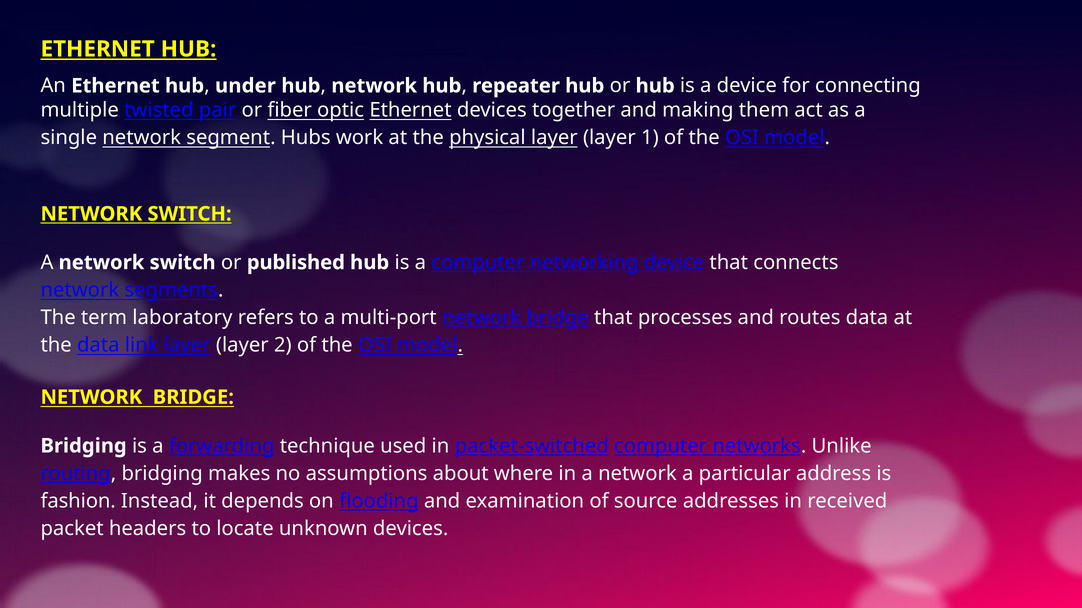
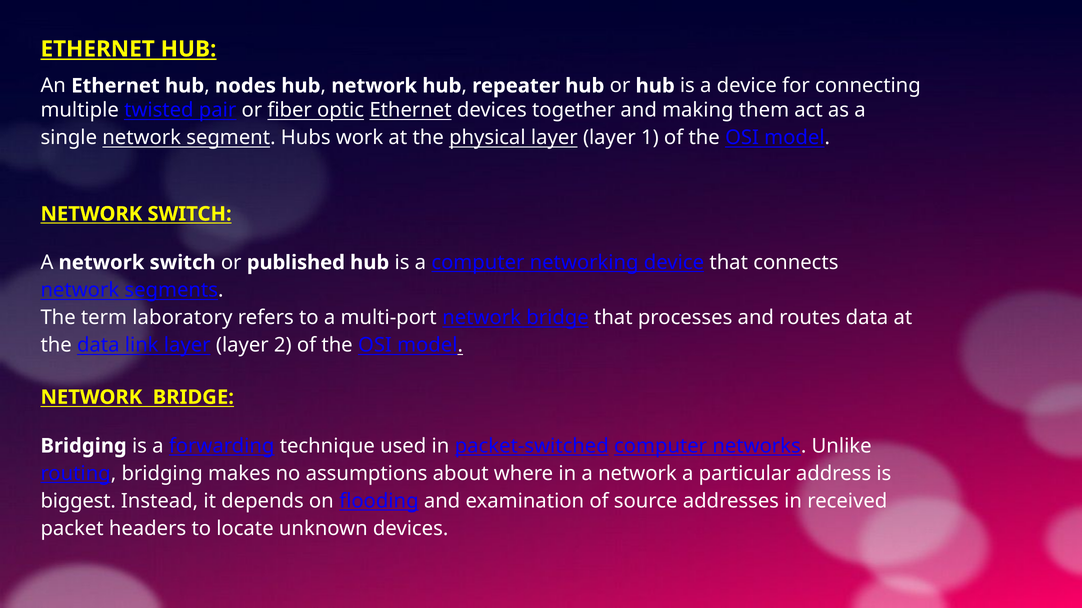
under: under -> nodes (245, 86)
fashion: fashion -> biggest (78, 501)
